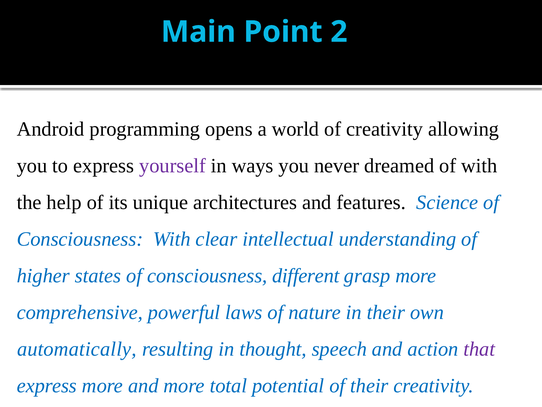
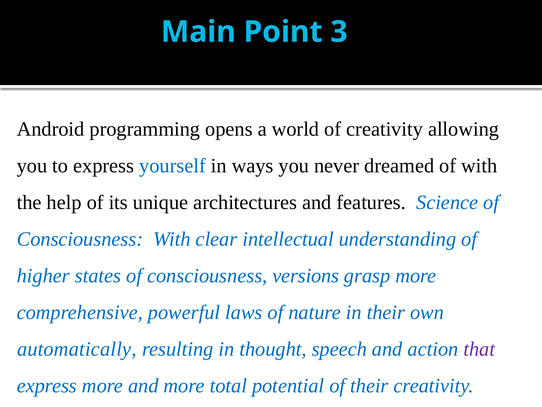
2: 2 -> 3 (339, 32)
yourself colour: purple -> blue (172, 165)
different: different -> versions (306, 275)
